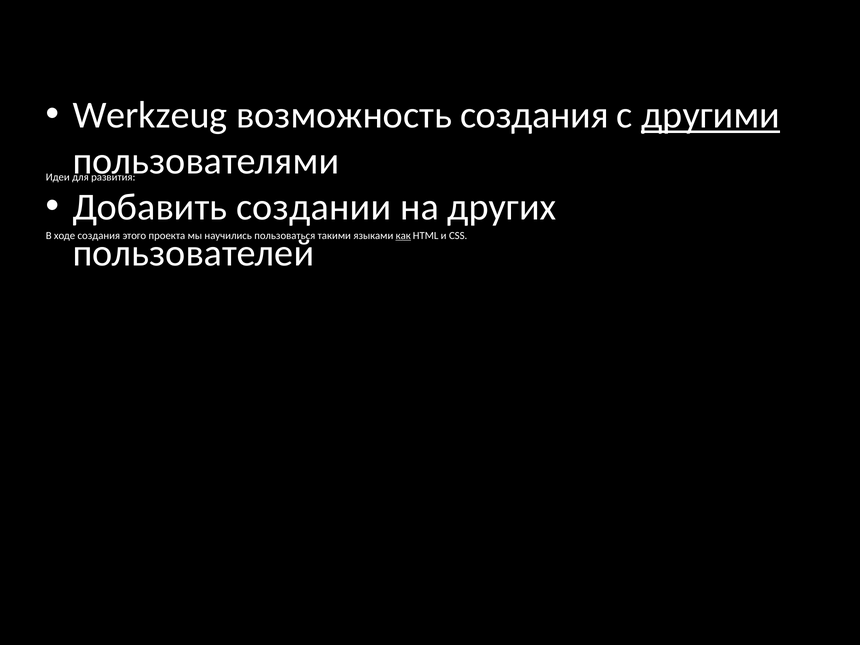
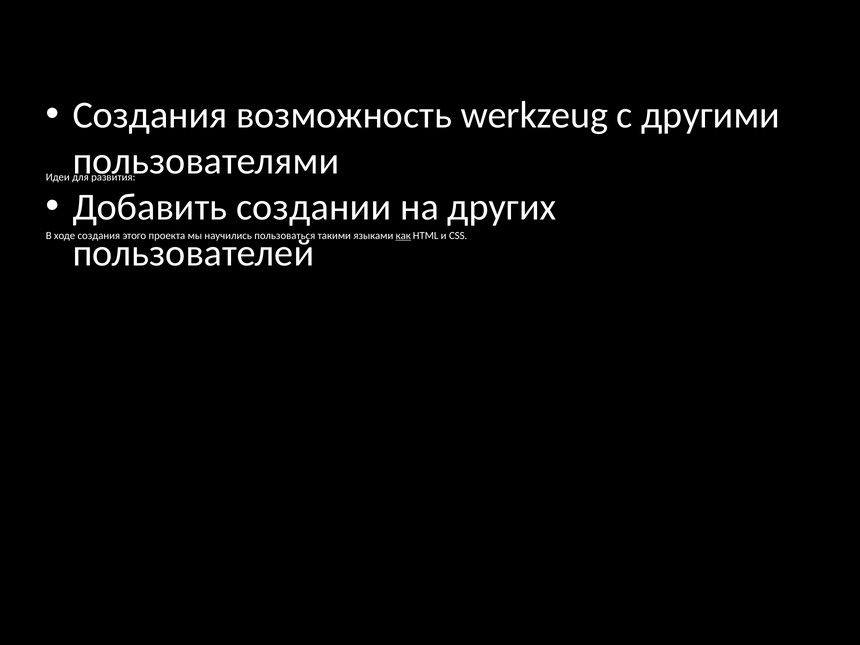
Werkzeug: Werkzeug -> Создания (150, 115)
возможность создания: создания -> werkzeug (534, 115)
другими underline: present -> none (711, 115)
